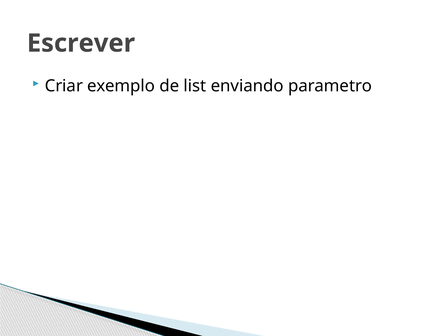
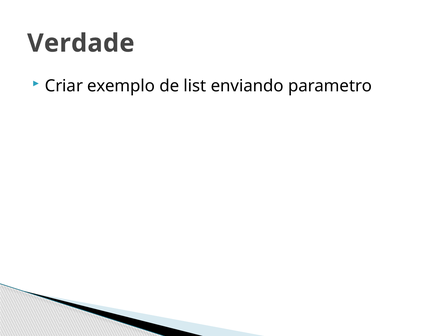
Escrever: Escrever -> Verdade (81, 43)
